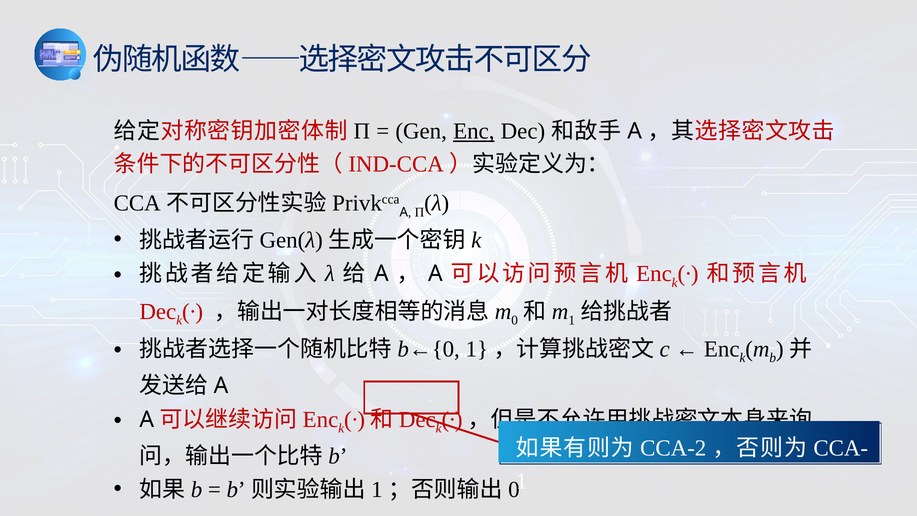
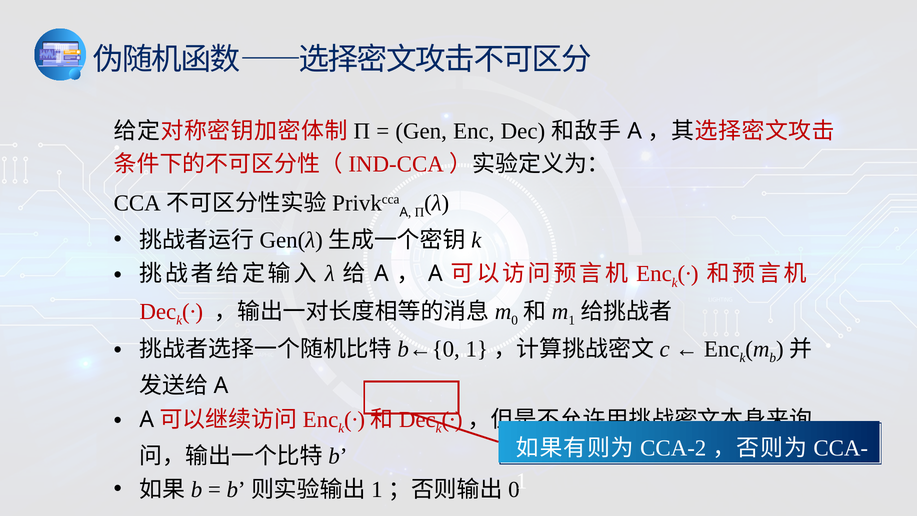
Enc underline: present -> none (474, 131)
